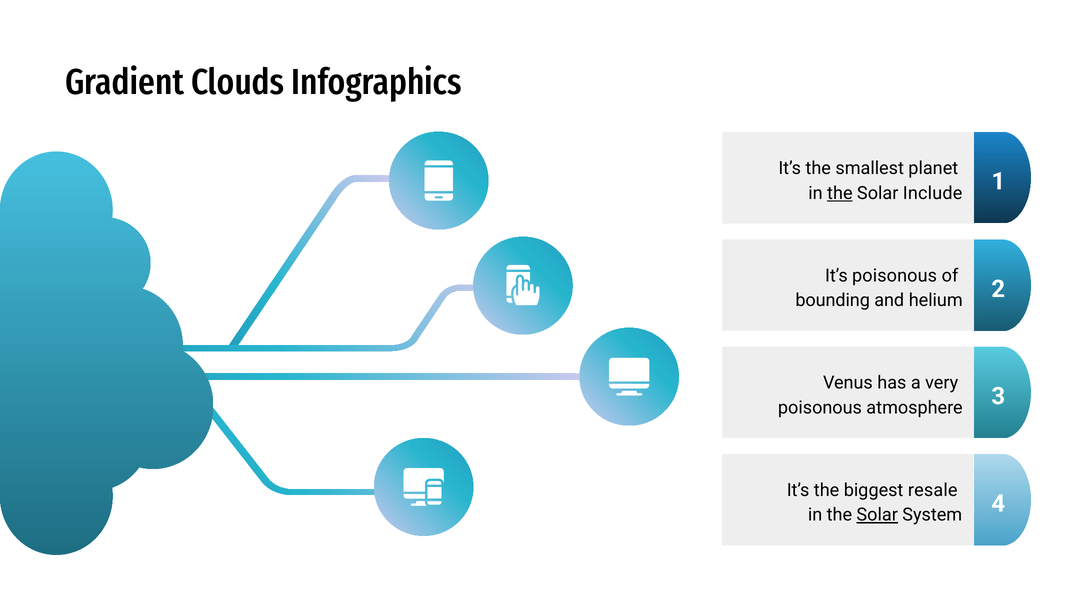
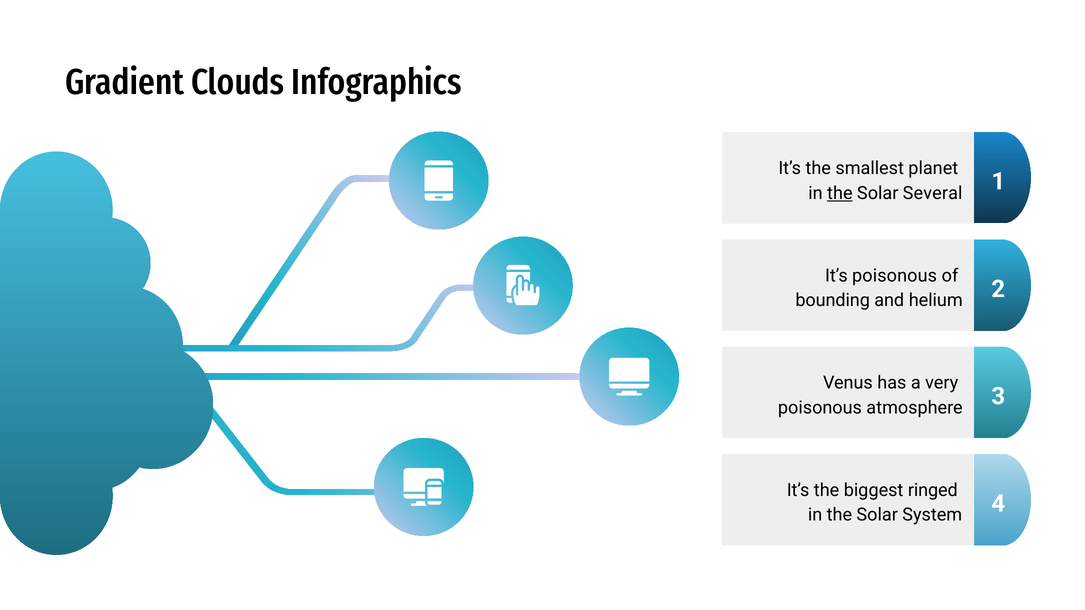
Include: Include -> Several (933, 193)
resale: resale -> ringed (933, 490)
Solar underline: present -> none (877, 515)
